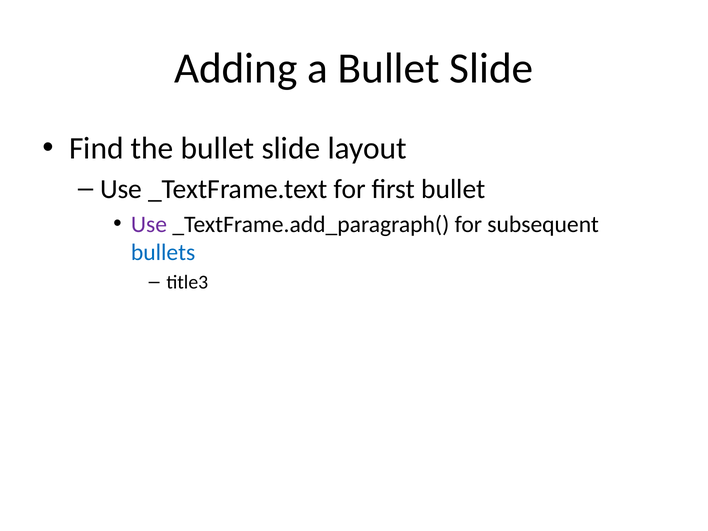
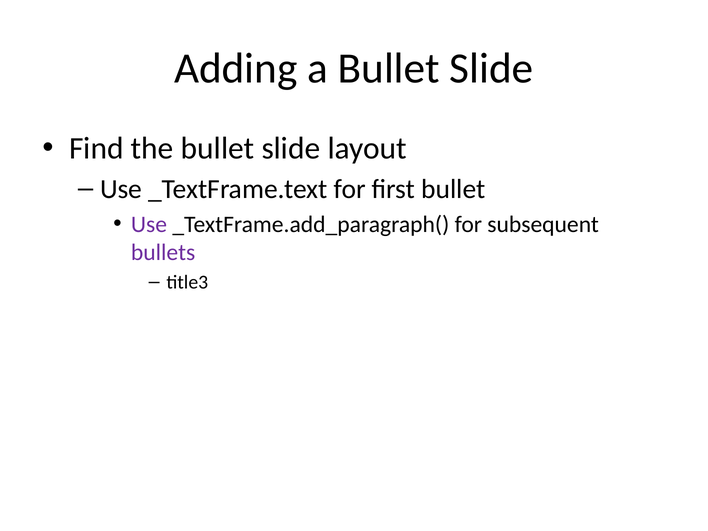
bullets colour: blue -> purple (163, 253)
